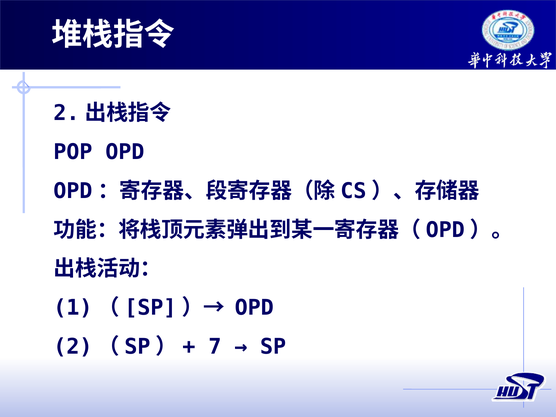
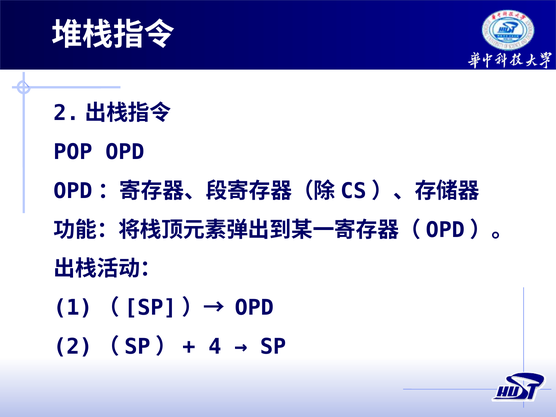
7: 7 -> 4 (215, 347)
